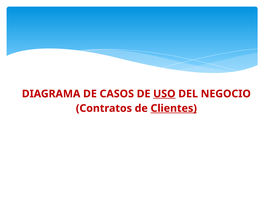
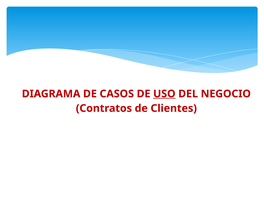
Clientes underline: present -> none (174, 108)
